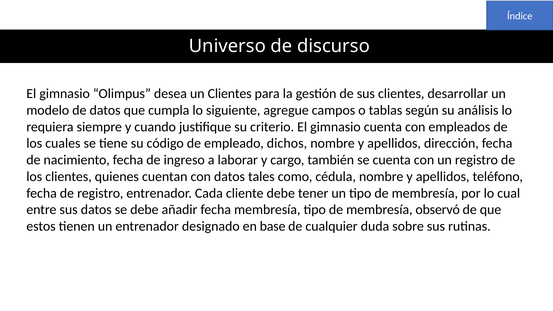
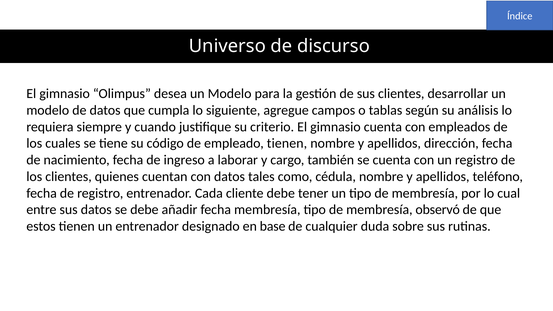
desea un Clientes: Clientes -> Modelo (230, 94)
empleado dichos: dichos -> tienen (287, 143)
